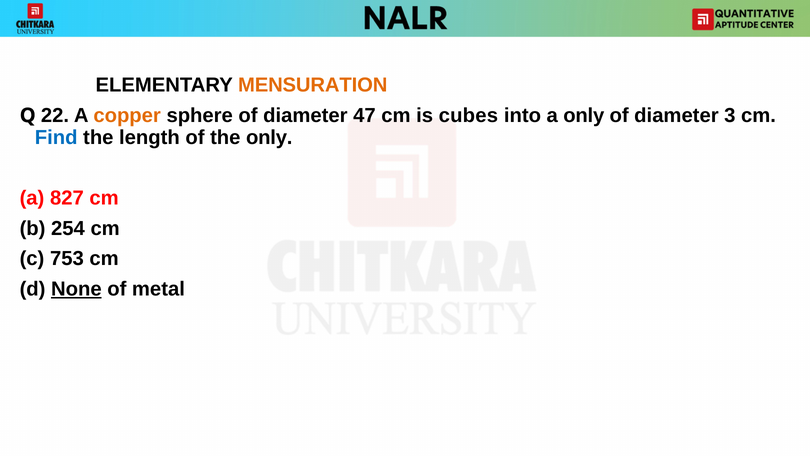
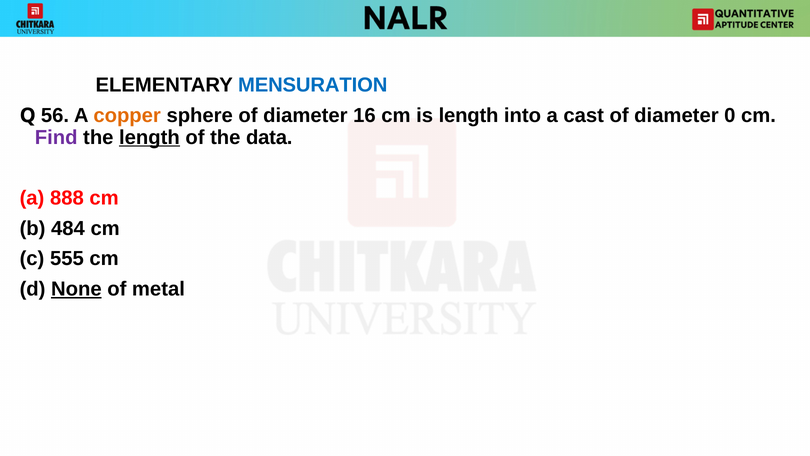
MENSURATION colour: orange -> blue (313, 85)
22: 22 -> 56 (55, 115)
47: 47 -> 16 (364, 115)
is cubes: cubes -> length (469, 115)
a only: only -> cast (584, 115)
3: 3 -> 0 (730, 115)
Find colour: blue -> purple (56, 137)
length underline: none -> present (149, 137)
the only: only -> data (269, 137)
827: 827 -> 888 (67, 198)
254: 254 -> 484 (68, 228)
753: 753 -> 555 (67, 258)
